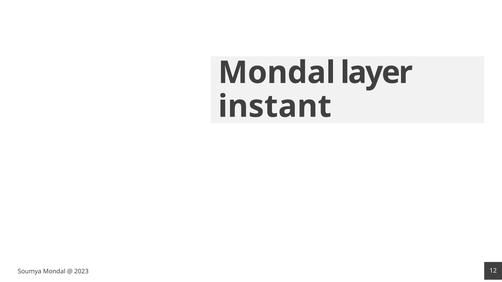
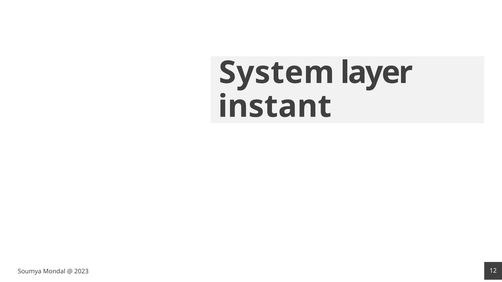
Mondal: Mondal -> System (277, 73)
